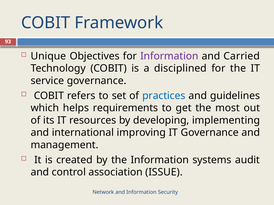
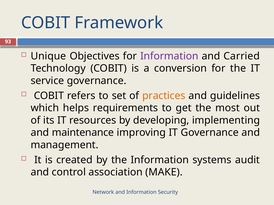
disciplined: disciplined -> conversion (180, 69)
practices colour: blue -> orange (164, 96)
international: international -> maintenance (83, 133)
ISSUE: ISSUE -> MAKE (164, 173)
